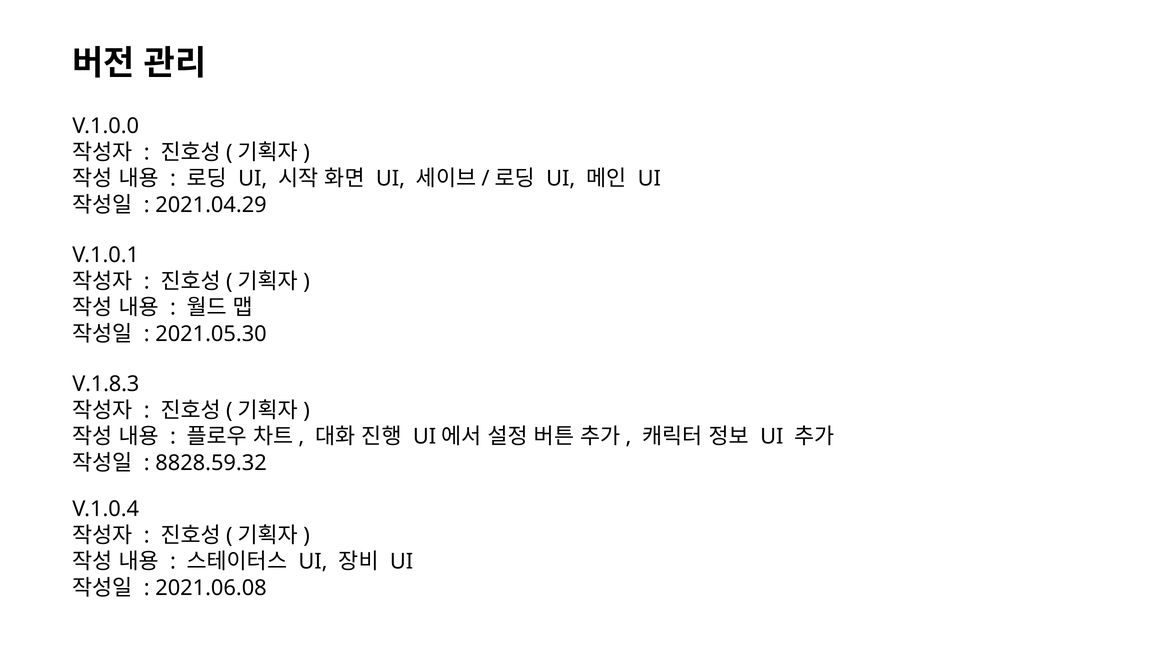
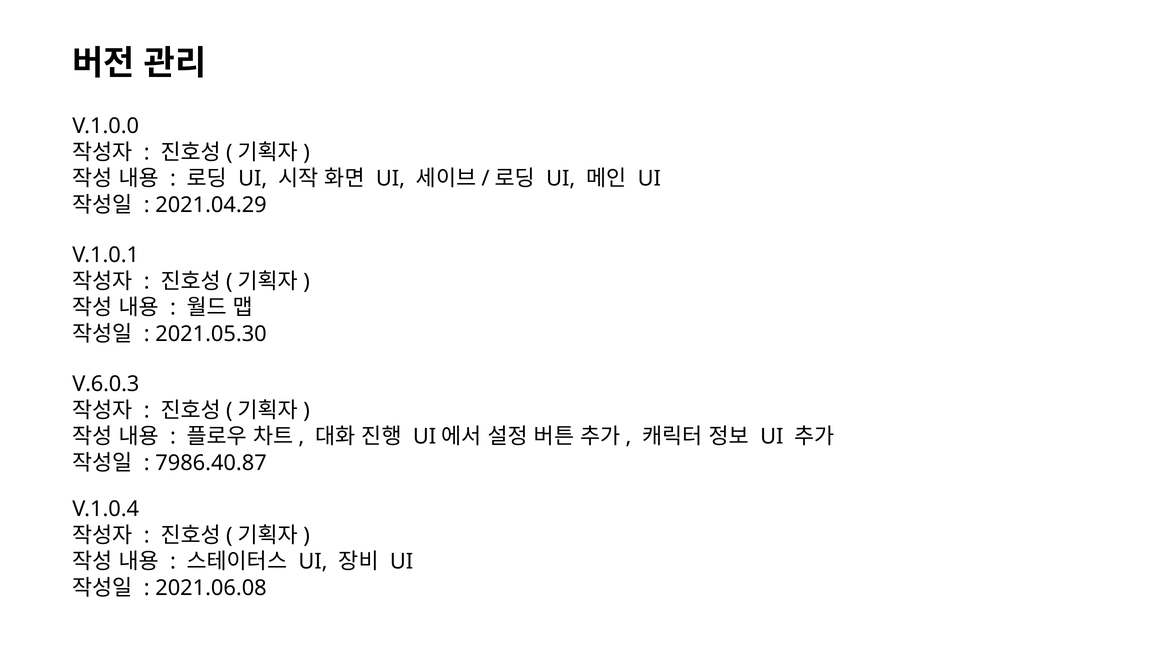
V.1.8.3: V.1.8.3 -> V.6.0.3 (106, 384)
8828.59.32: 8828.59.32 -> 7986.40.87 (211, 463)
